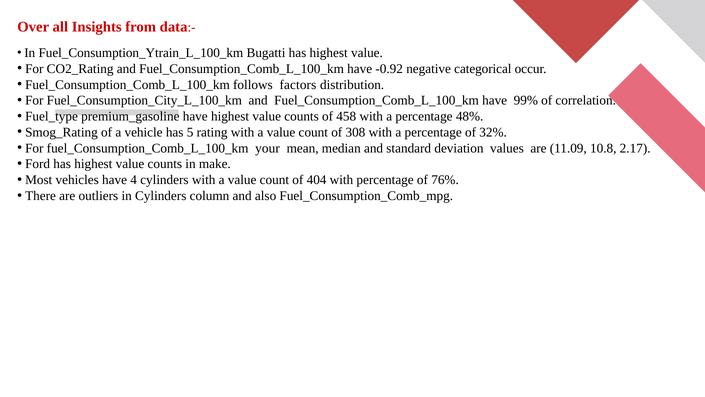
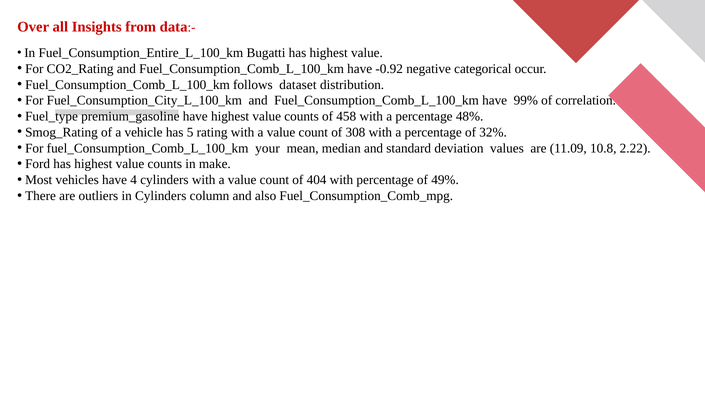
Fuel_Consumption_Ytrain_L_100_km: Fuel_Consumption_Ytrain_L_100_km -> Fuel_Consumption_Entire_L_100_km (141, 53)
factors: factors -> dataset (298, 85)
2.17: 2.17 -> 2.22 (635, 148)
76%: 76% -> 49% (445, 180)
